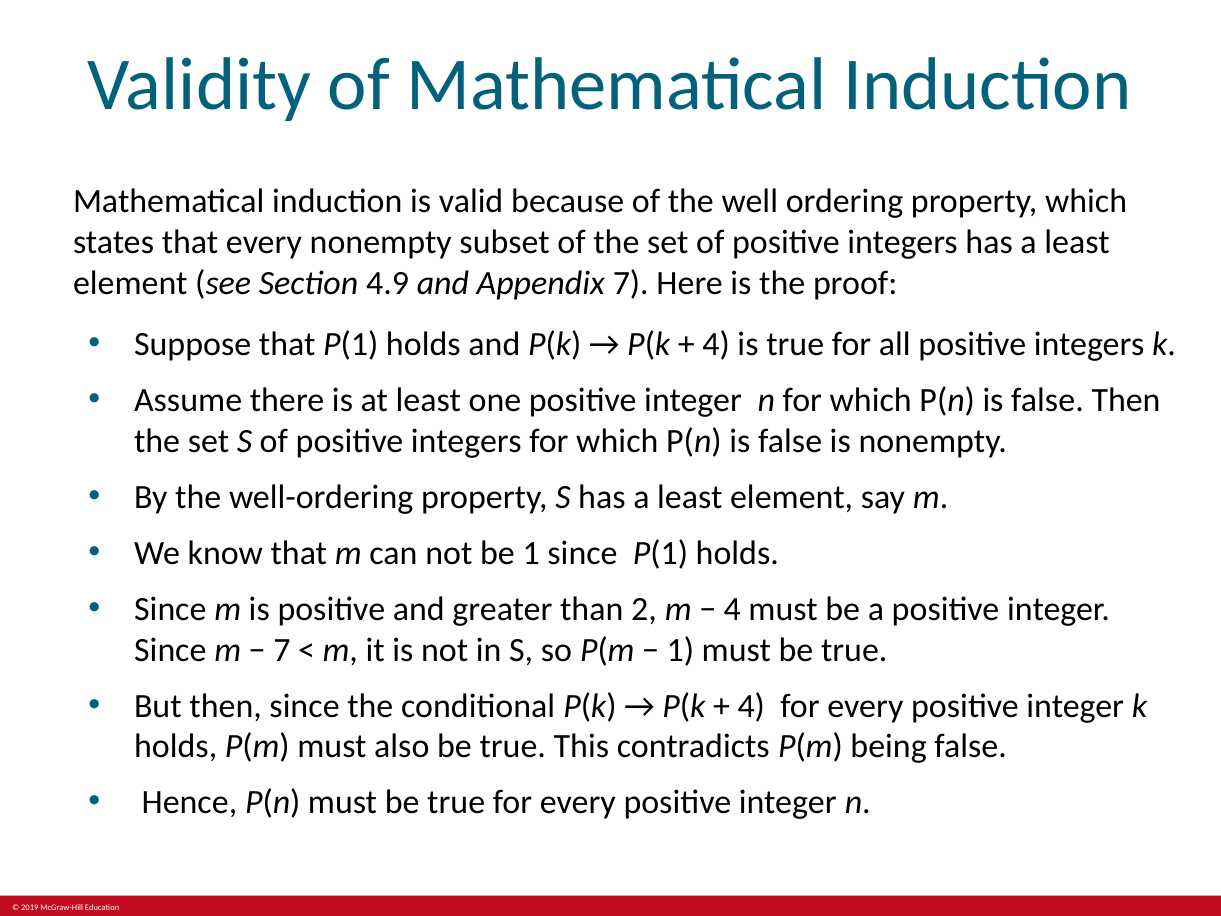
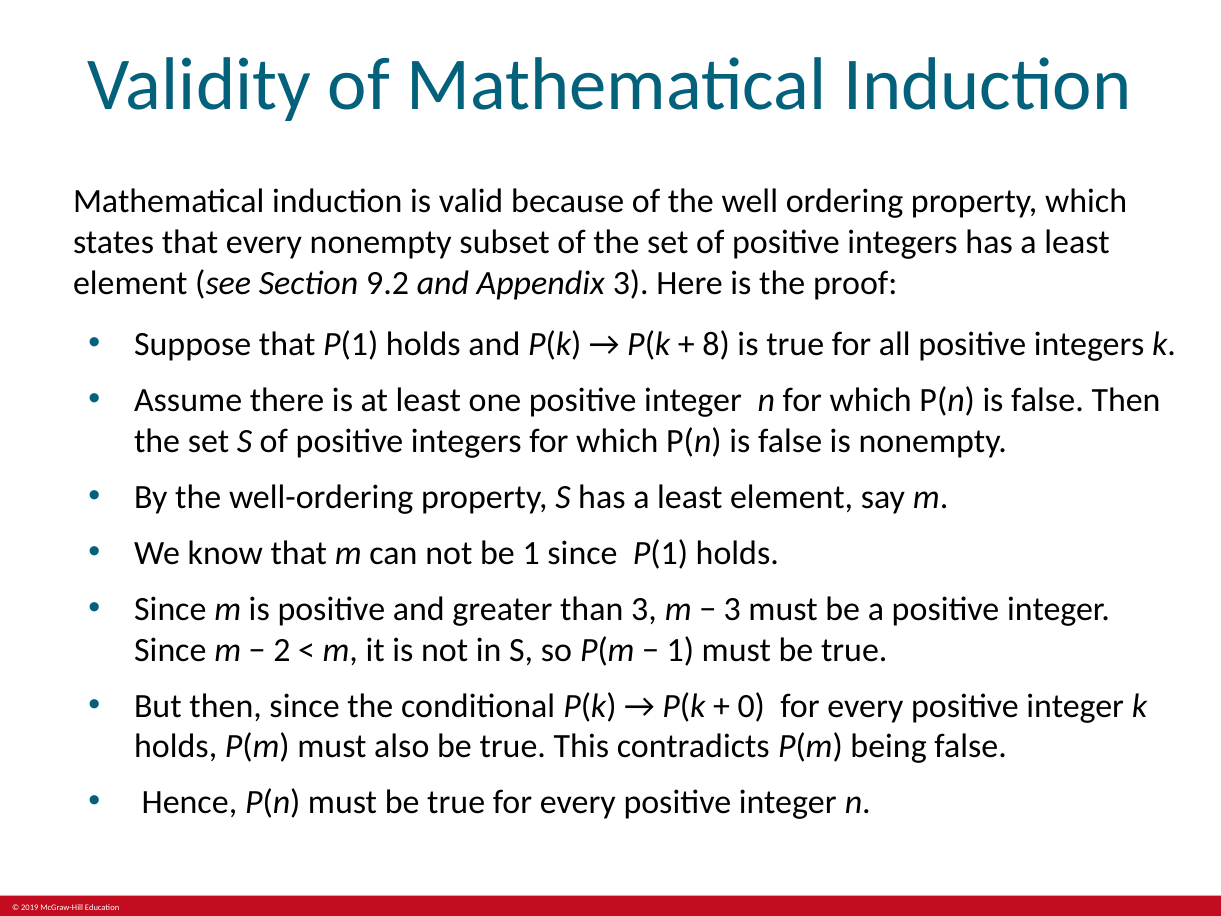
4.9: 4.9 -> 9.2 (388, 283)
Appendix 7: 7 -> 3 (631, 283)
4: 4 -> 8 (716, 344)
than 2: 2 -> 3 (644, 609)
4: 4 -> 3 (732, 609)
7: 7 -> 2 (282, 650)
4: 4 -> 0 (751, 706)
